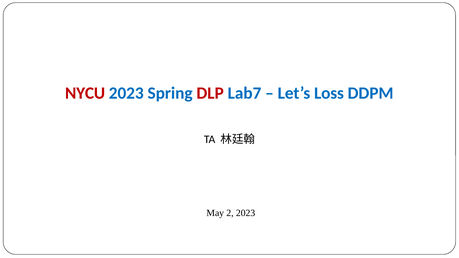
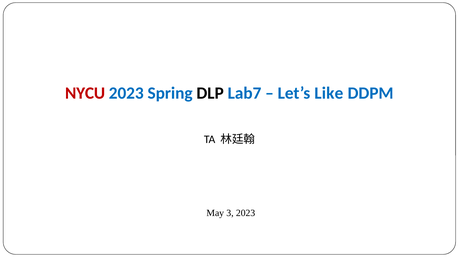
DLP colour: red -> black (210, 93)
Loss: Loss -> Like (329, 93)
2: 2 -> 3 (230, 213)
